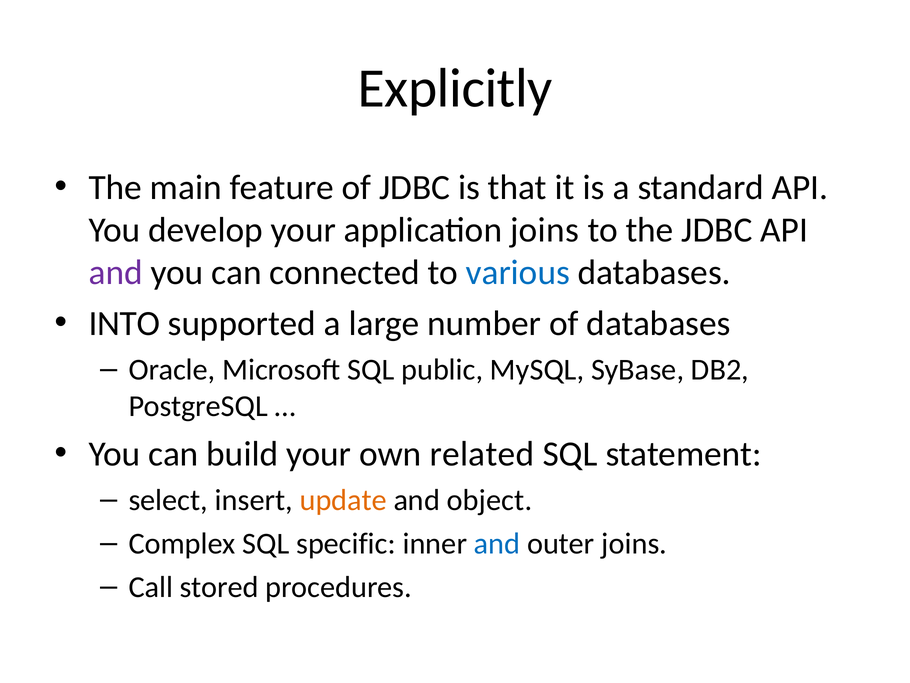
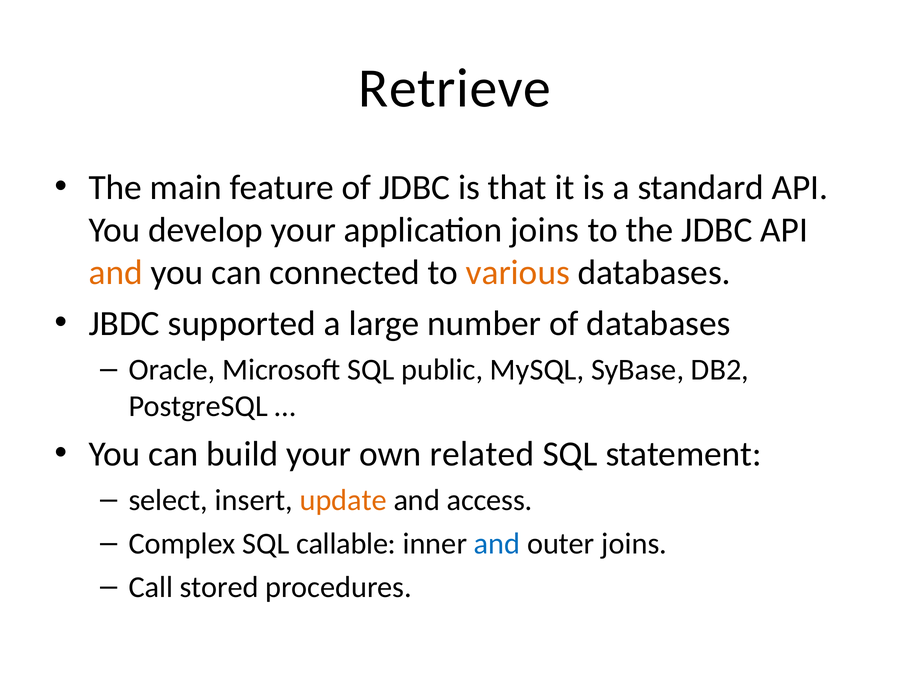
Explicitly: Explicitly -> Retrieve (455, 88)
and colour: purple -> orange (116, 272)
various colour: blue -> orange (518, 272)
INTO: INTO -> JBDC (124, 323)
object: object -> access (490, 500)
specific: specific -> callable (346, 543)
